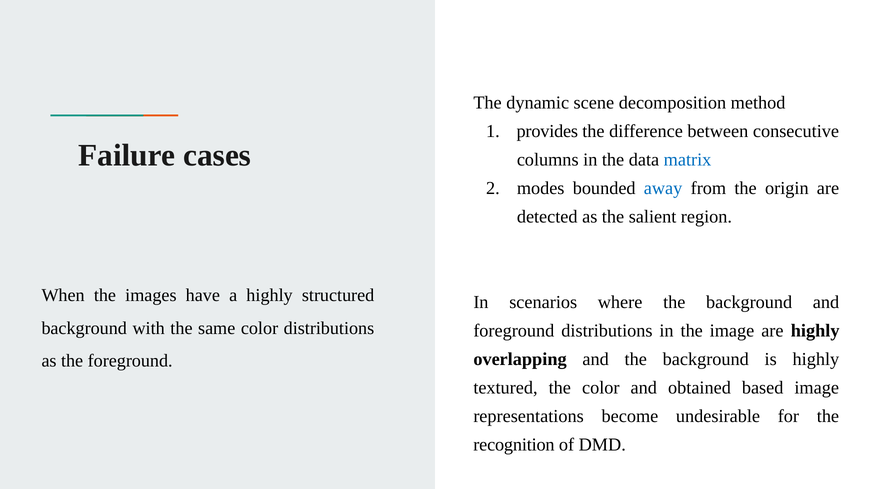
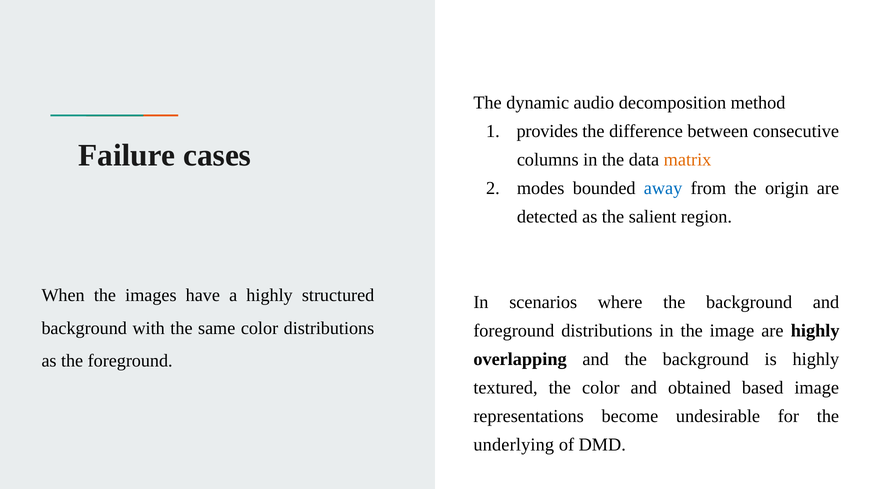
scene: scene -> audio (594, 103)
matrix colour: blue -> orange (688, 160)
recognition: recognition -> underlying (514, 445)
